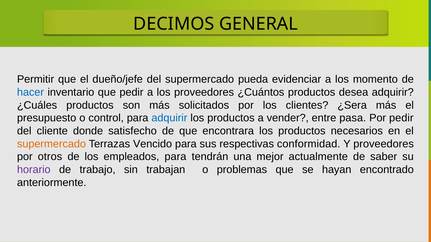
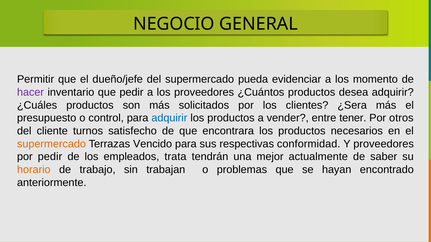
DECIMOS: DECIMOS -> NEGOCIO (174, 24)
hacer colour: blue -> purple (31, 92)
pasa: pasa -> tener (353, 118)
Por pedir: pedir -> otros (401, 118)
donde: donde -> turnos (88, 131)
por otros: otros -> pedir (50, 157)
empleados para: para -> trata (175, 157)
horario colour: purple -> orange (34, 170)
